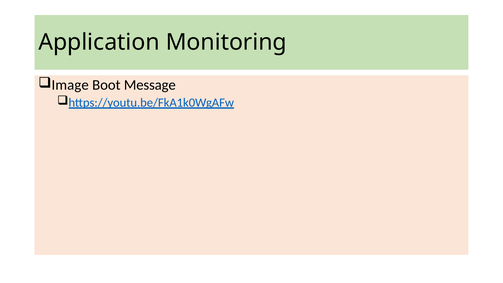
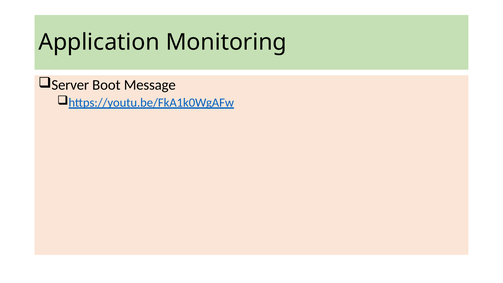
Image: Image -> Server (70, 85)
